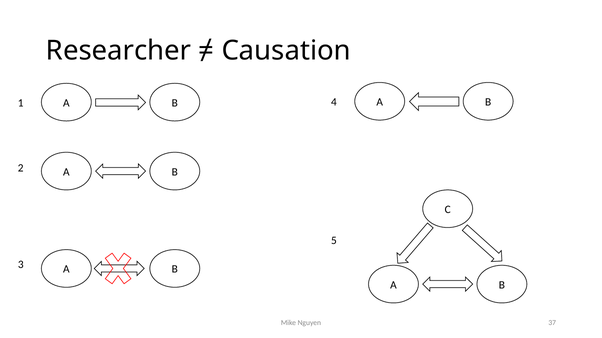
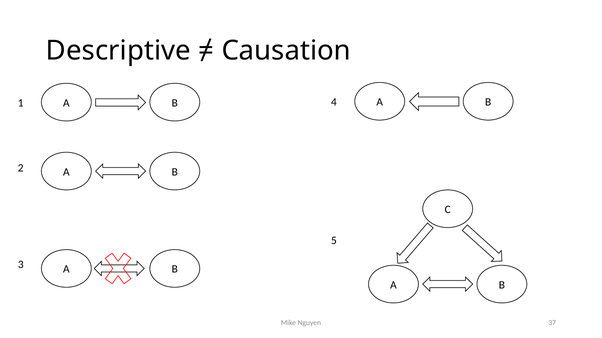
Researcher: Researcher -> Descriptive (118, 51)
